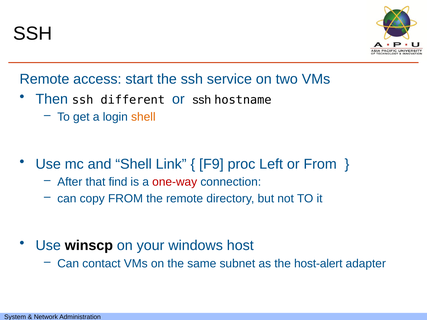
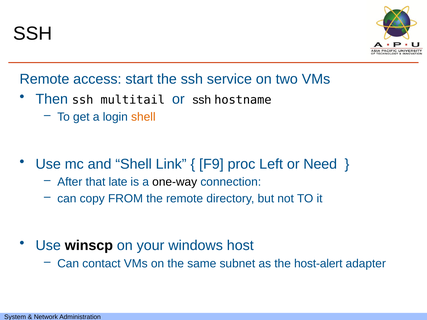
different: different -> multitail (133, 100)
or From: From -> Need (320, 164)
find: find -> late (118, 182)
one-way colour: red -> black (175, 182)
